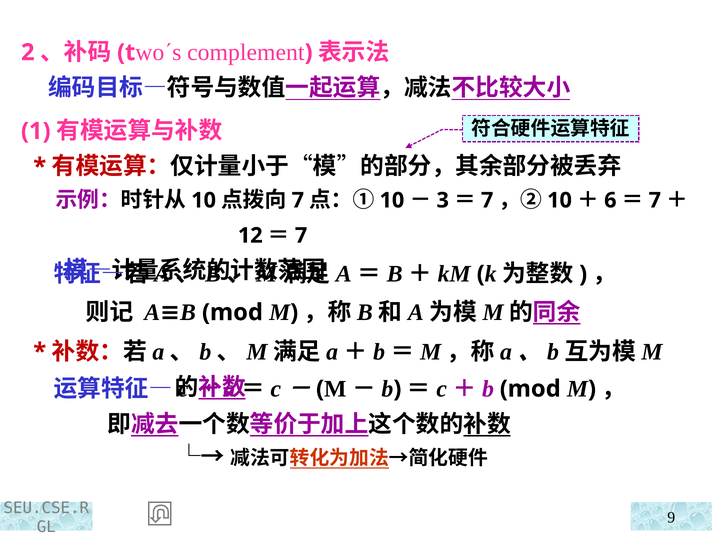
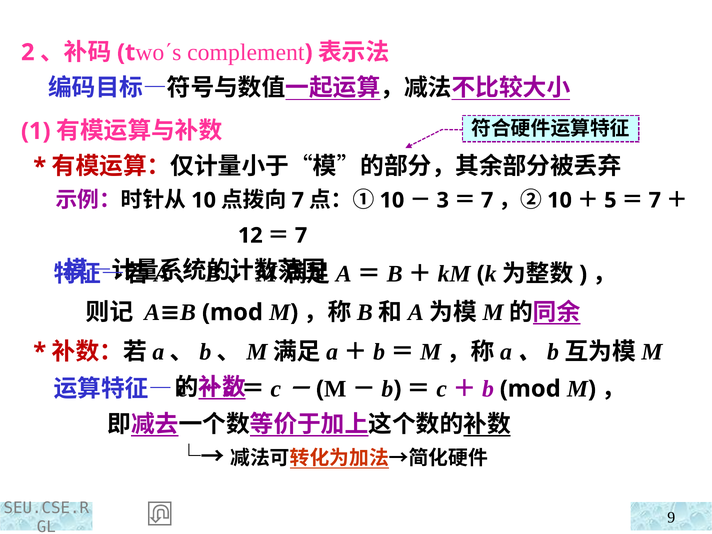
6: 6 -> 5 (610, 200)
